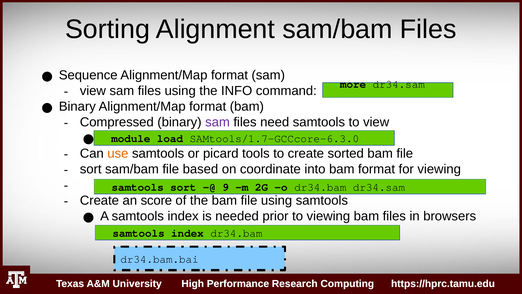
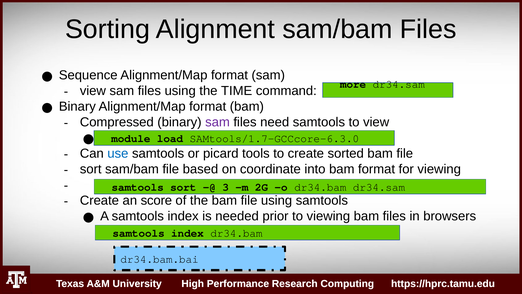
INFO: INFO -> TIME (237, 91)
use colour: orange -> blue (118, 153)
9: 9 -> 3 (226, 187)
